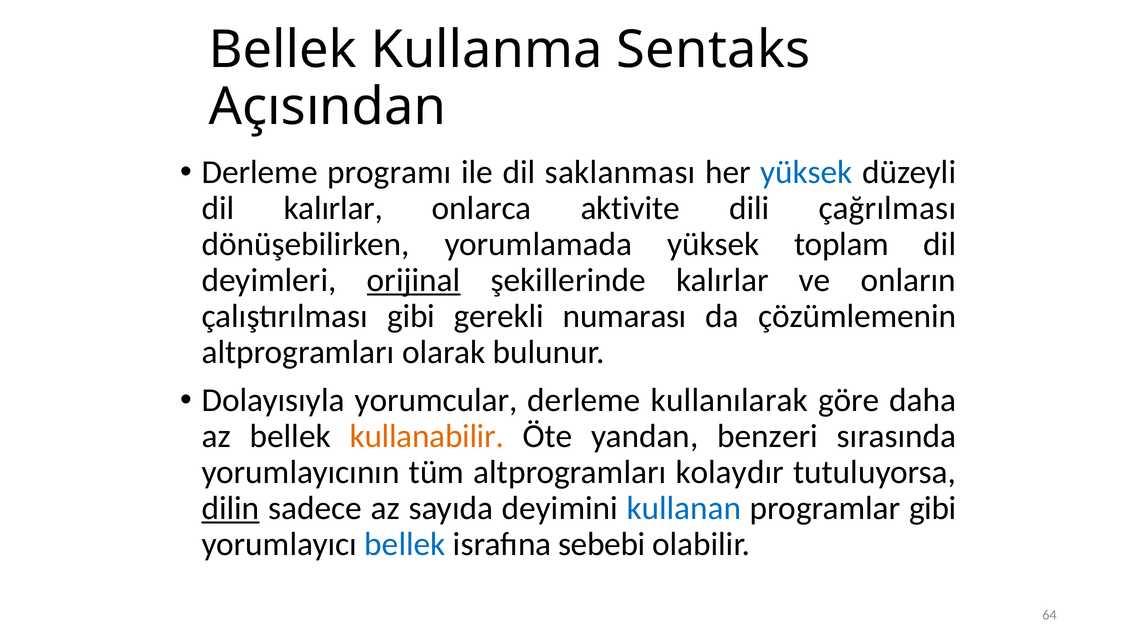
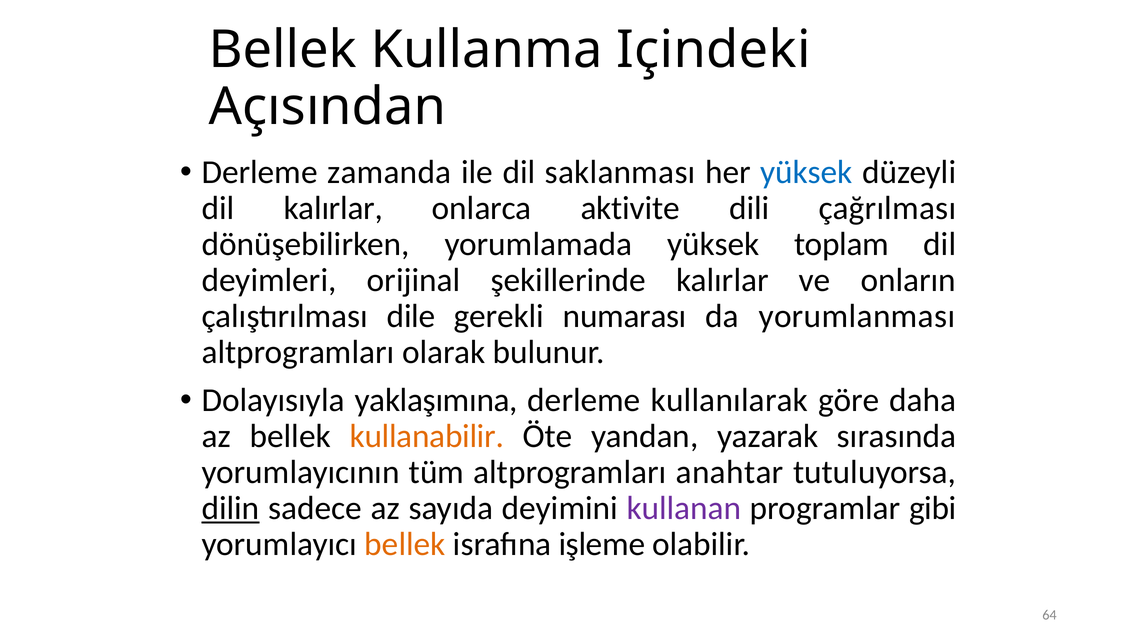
Sentaks: Sentaks -> Içindeki (713, 50)
programı: programı -> zamanda (389, 172)
orijinal underline: present -> none (414, 280)
çalıştırılması gibi: gibi -> dile (411, 316)
çözümlemenin: çözümlemenin -> yorumlanması (857, 316)
yorumcular: yorumcular -> yaklaşımına (436, 400)
benzeri: benzeri -> yazarak (768, 436)
kolaydır: kolaydır -> anahtar (730, 472)
kullanan colour: blue -> purple (684, 508)
bellek colour: blue -> orange (405, 544)
sebebi: sebebi -> işleme (602, 544)
